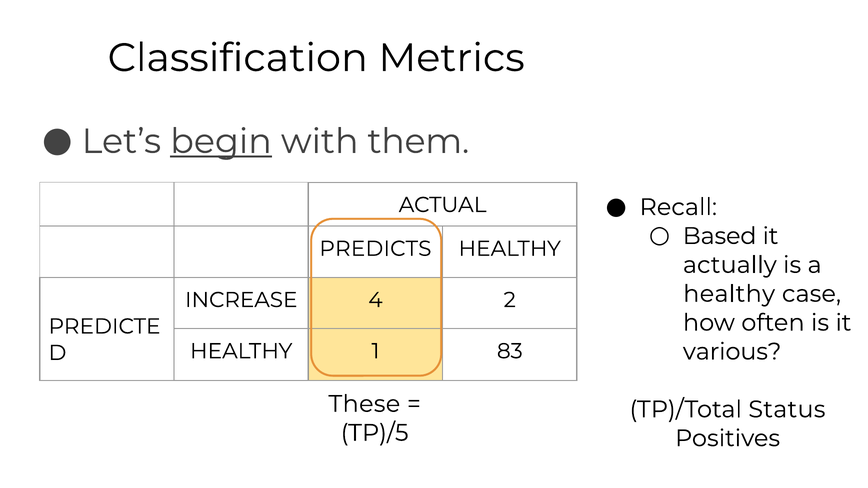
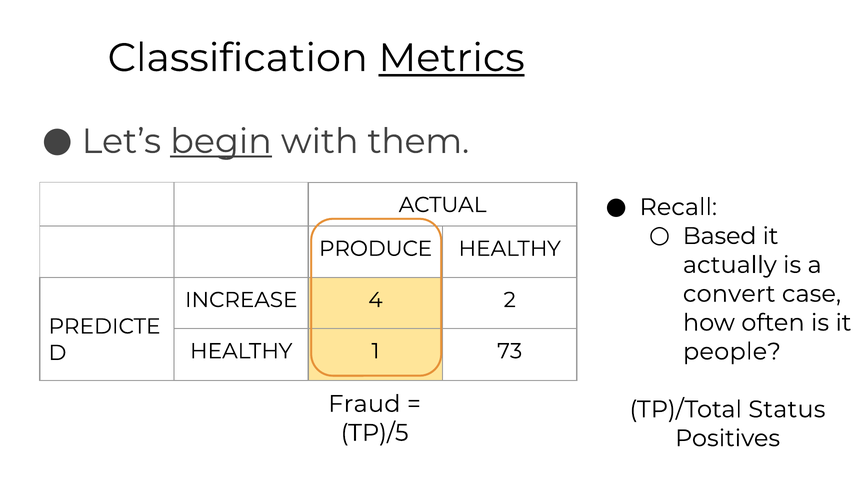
Metrics underline: none -> present (452, 58)
PREDICTS: PREDICTS -> PRODUCE (376, 249)
healthy: healthy -> convert (729, 294)
83: 83 -> 73 (510, 351)
various: various -> people (732, 352)
These: These -> Fraud (364, 404)
